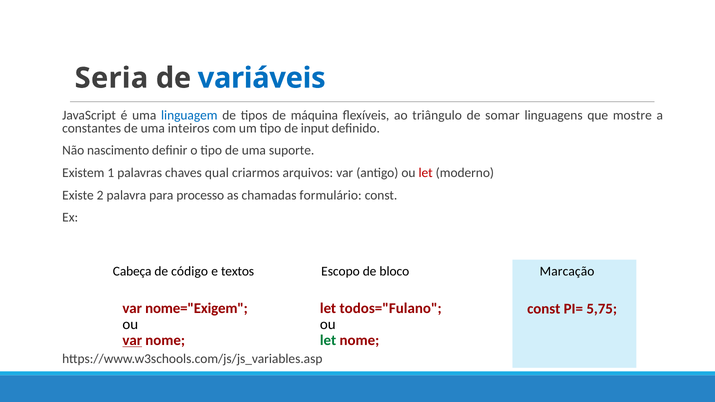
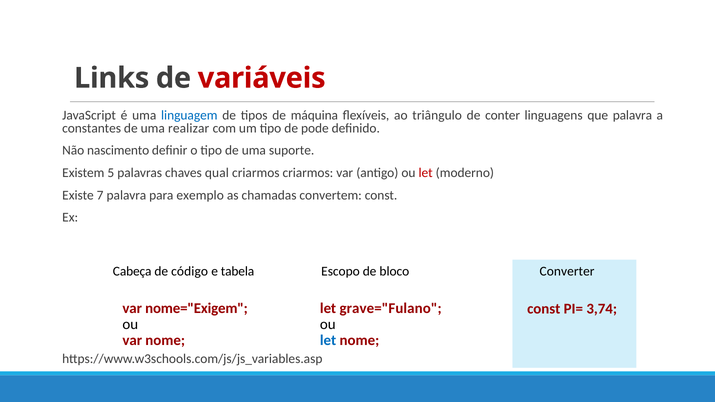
Seria: Seria -> Links (112, 78)
variáveis colour: blue -> red (262, 78)
somar: somar -> conter (503, 115)
que mostre: mostre -> palavra (632, 115)
inteiros: inteiros -> realizar (189, 128)
input: input -> pode (315, 128)
1: 1 -> 5 (111, 173)
criarmos arquivos: arquivos -> criarmos (308, 173)
2: 2 -> 7 (100, 195)
processo: processo -> exemplo (200, 195)
formulário: formulário -> convertem (331, 195)
textos: textos -> tabela (238, 271)
Marcação: Marcação -> Converter (567, 271)
todos="Fulano: todos="Fulano -> grave="Fulano (391, 308)
5,75: 5,75 -> 3,74 (602, 309)
var underline: present -> none (132, 341)
let colour: green -> blue (328, 341)
